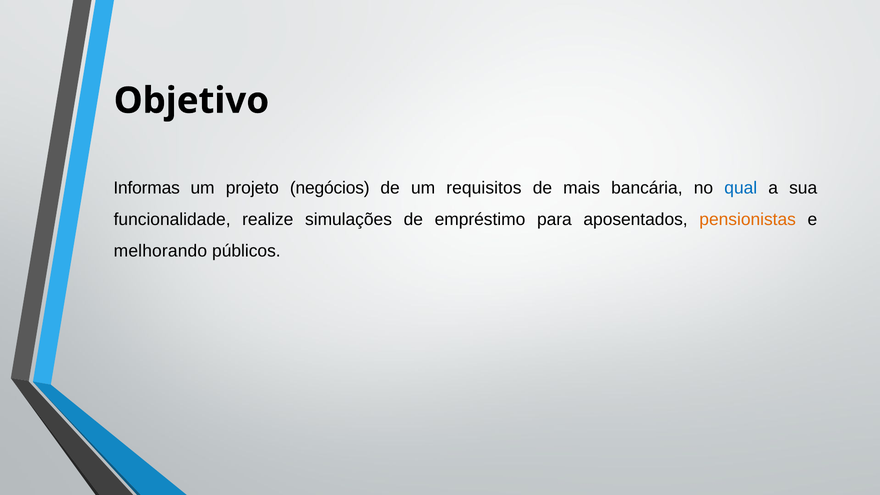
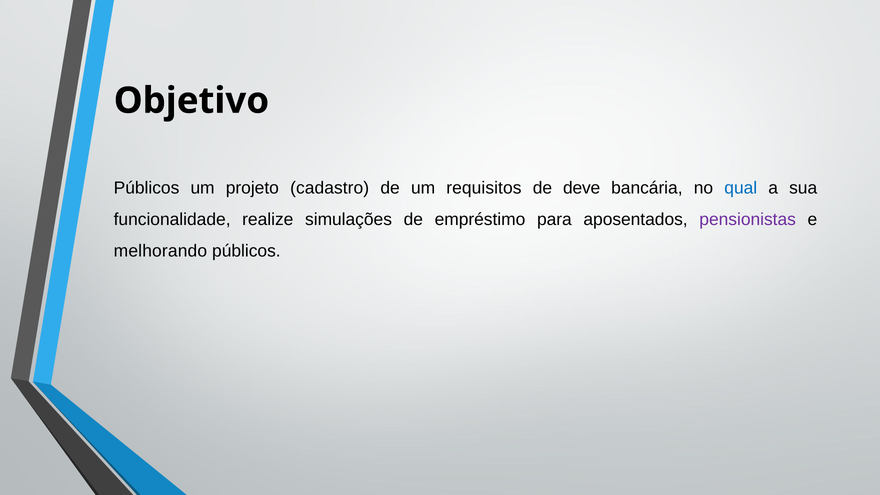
Informas: Informas -> Públicos (147, 188)
negócios: negócios -> cadastro (330, 188)
mais: mais -> deve (582, 188)
pensionistas colour: orange -> purple (748, 220)
